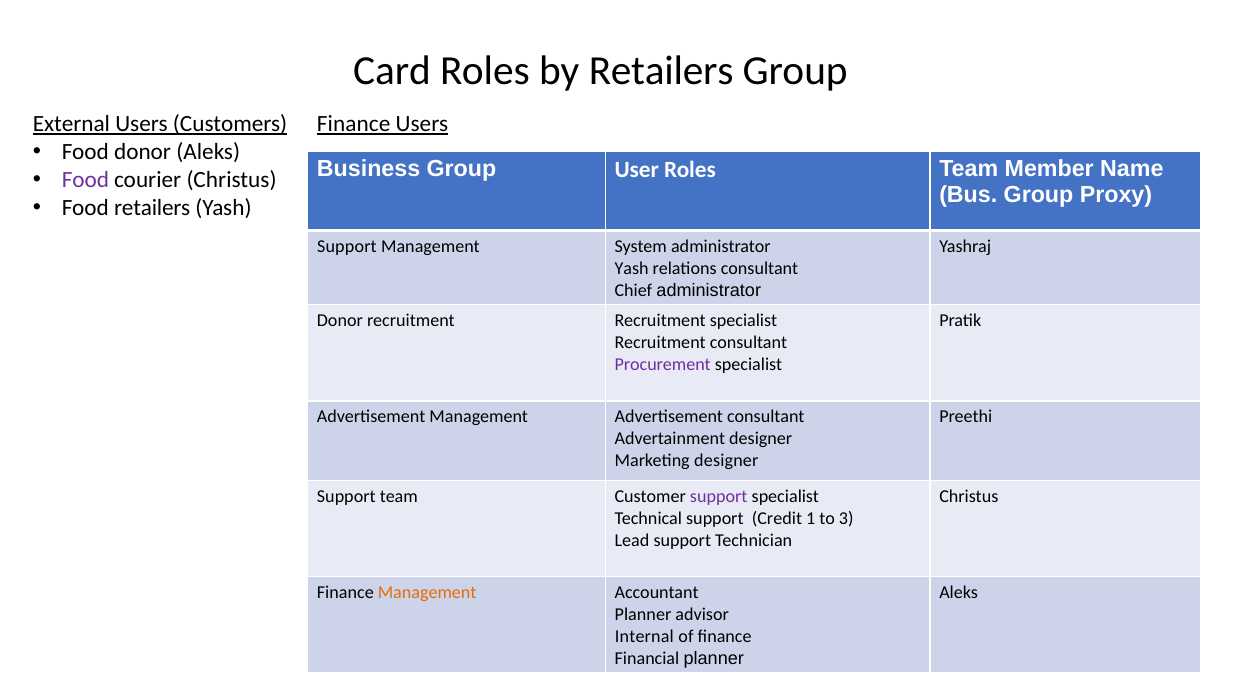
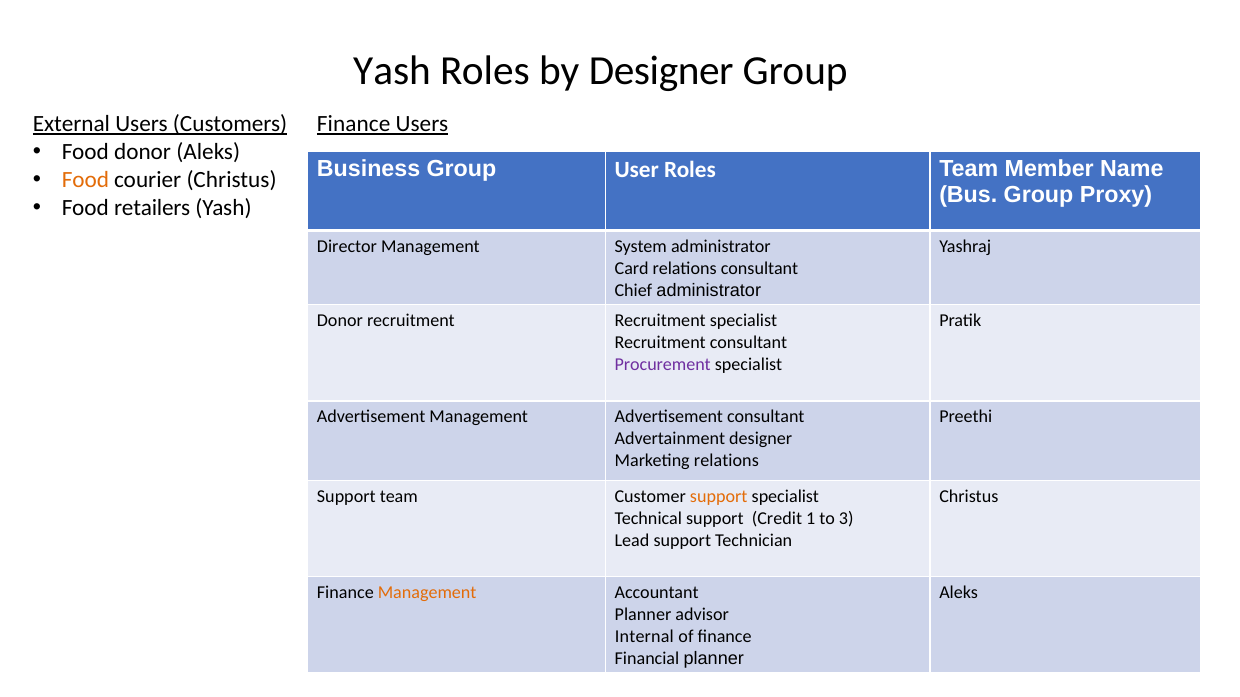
Card: Card -> Yash (392, 70)
by Retailers: Retailers -> Designer (661, 70)
Food colour: purple -> orange (85, 180)
Support: Support -> Director (347, 247)
Yash: Yash -> Card (632, 269)
Marketing designer: designer -> relations (726, 461)
support colour: purple -> orange (719, 497)
